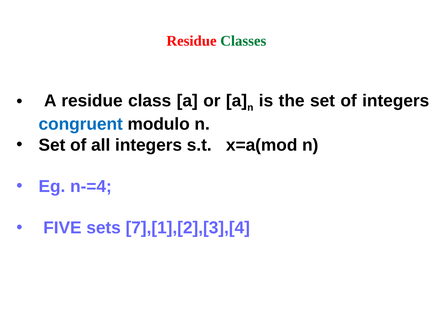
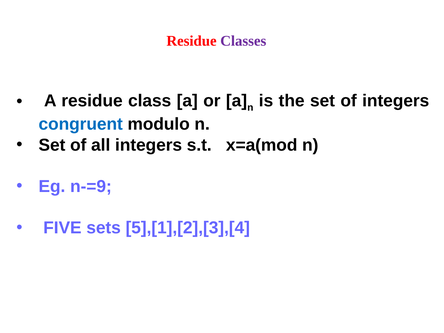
Classes colour: green -> purple (243, 41)
n-=4: n-=4 -> n-=9 (91, 186)
7],[1],[2],[3],[4: 7],[1],[2],[3],[4 -> 5],[1],[2],[3],[4 (188, 228)
